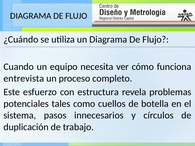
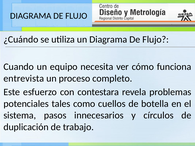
estructura: estructura -> contestara (98, 92)
